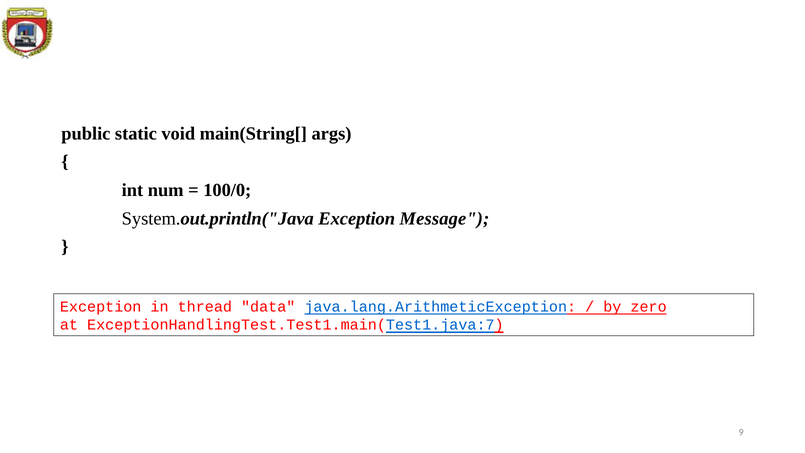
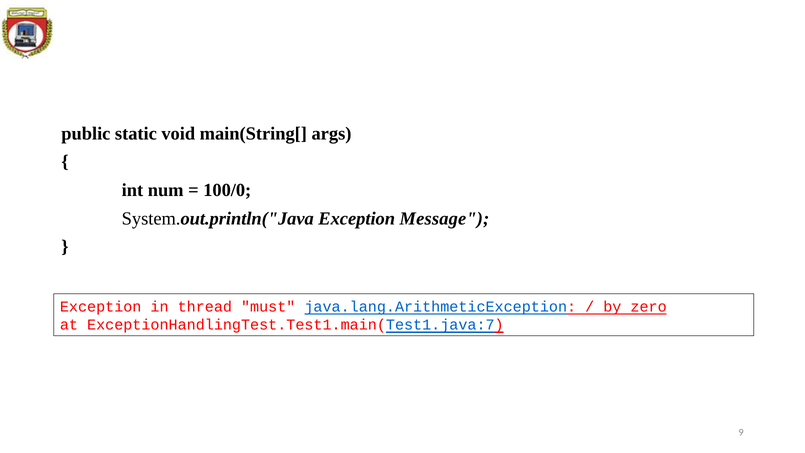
data: data -> must (268, 307)
